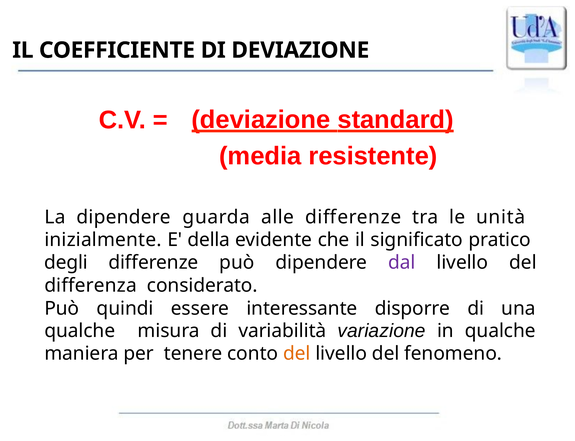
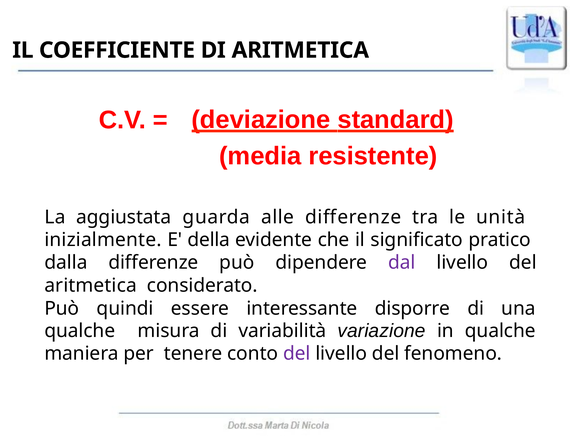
DI DEVIAZIONE: DEVIAZIONE -> ARITMETICA (300, 50)
La dipendere: dipendere -> aggiustata (124, 217)
degli: degli -> dalla (66, 262)
differenza: differenza -> aritmetica (91, 285)
del colour: orange -> purple (297, 353)
